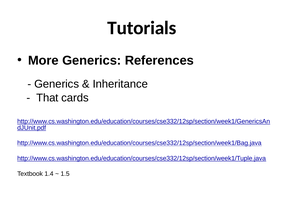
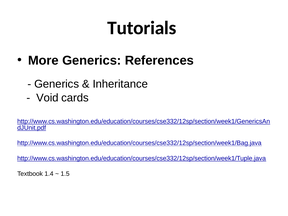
That: That -> Void (47, 98)
